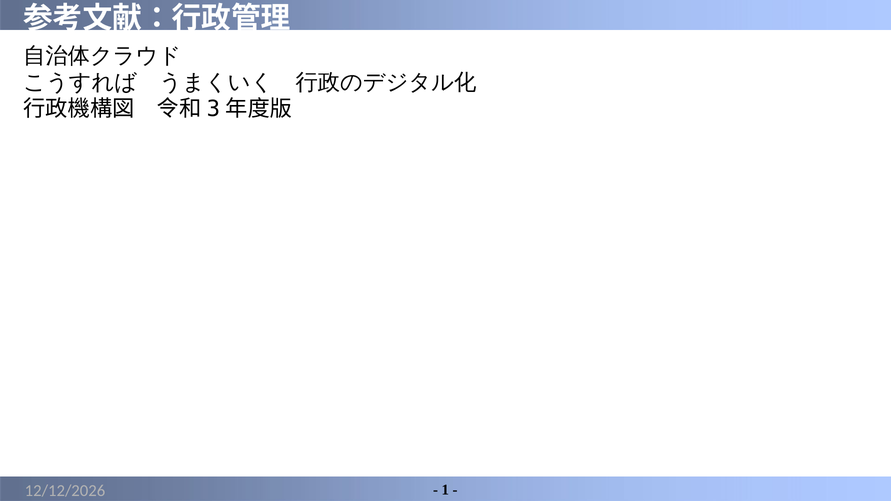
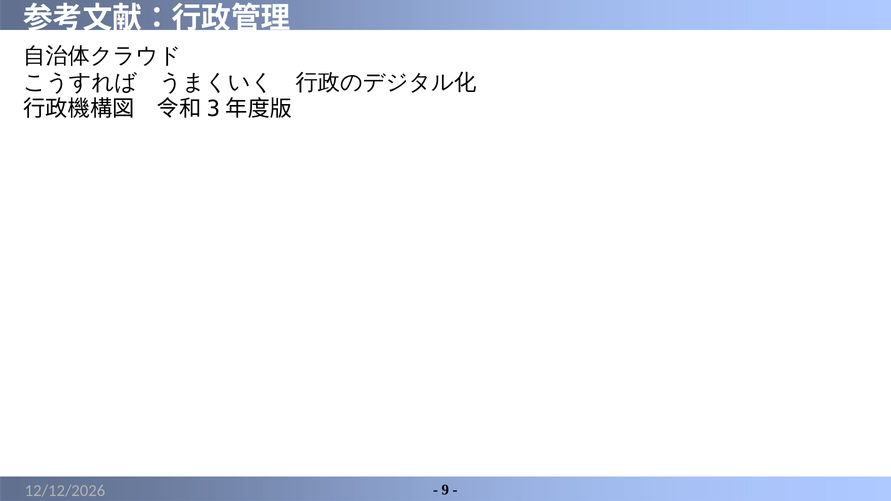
1: 1 -> 9 (445, 490)
